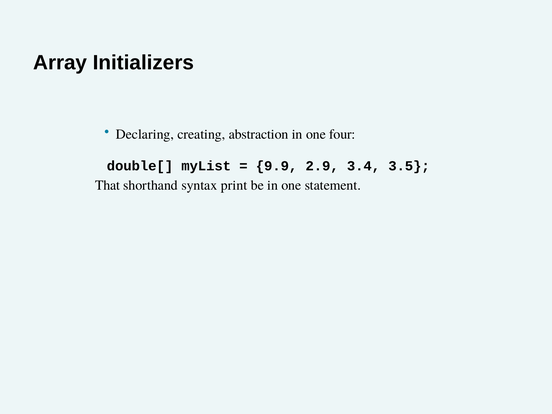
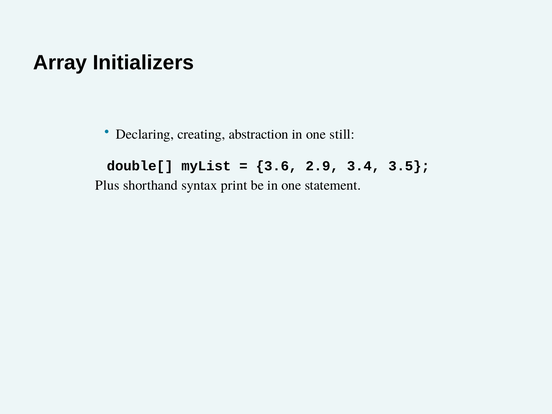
four: four -> still (342, 134)
9.9: 9.9 -> 3.6 (277, 166)
That: That -> Plus (107, 185)
